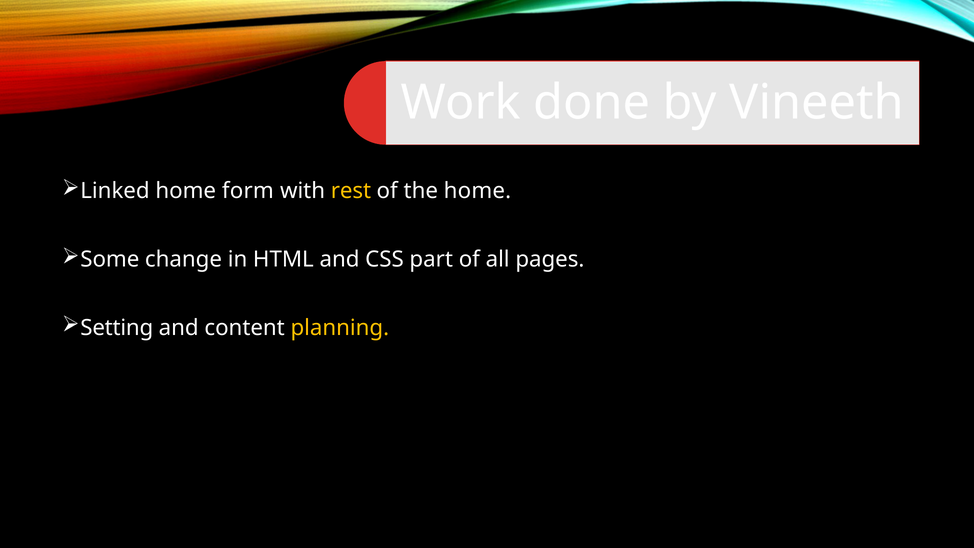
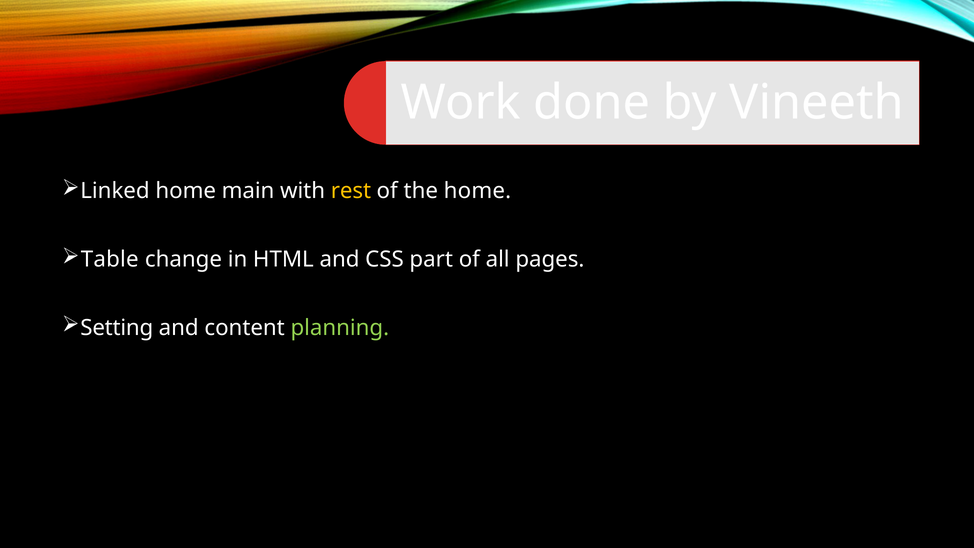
form: form -> main (248, 191)
Some: Some -> Table (110, 259)
planning colour: yellow -> light green (340, 328)
